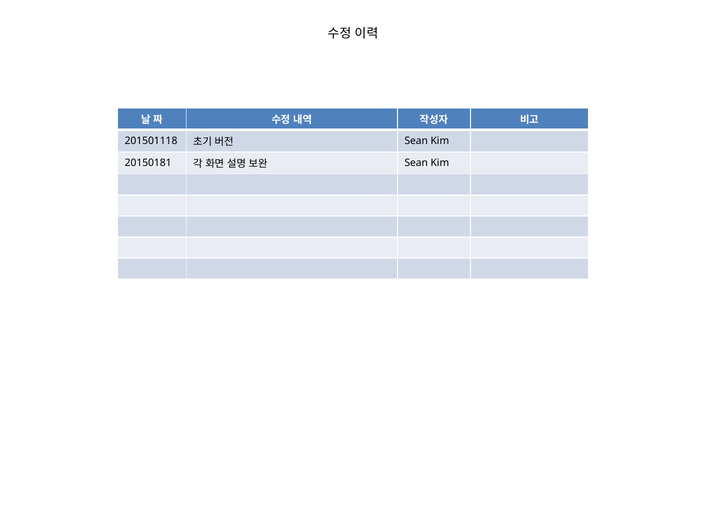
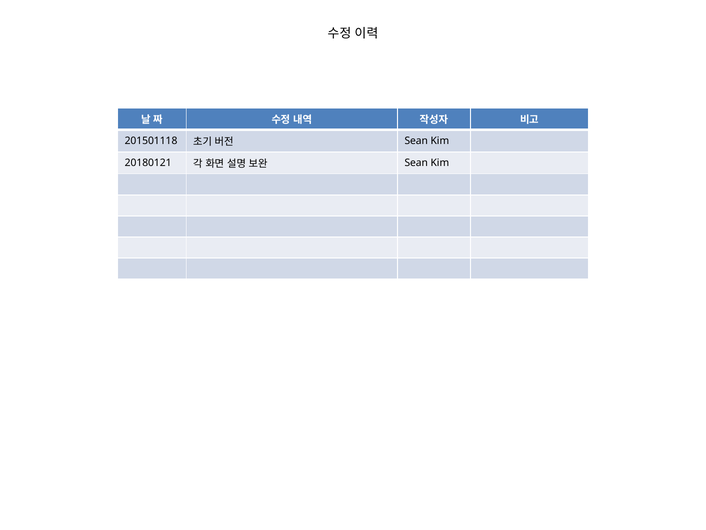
20150181: 20150181 -> 20180121 (148, 163)
